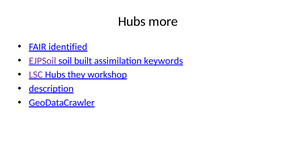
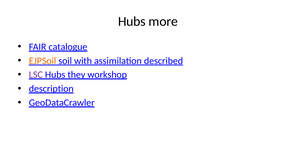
identified: identified -> catalogue (68, 47)
EJPSoil colour: purple -> orange (43, 61)
built: built -> with (83, 61)
keywords: keywords -> described (163, 61)
